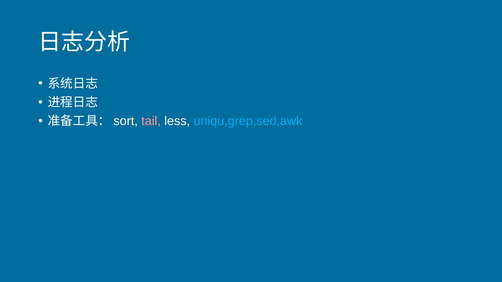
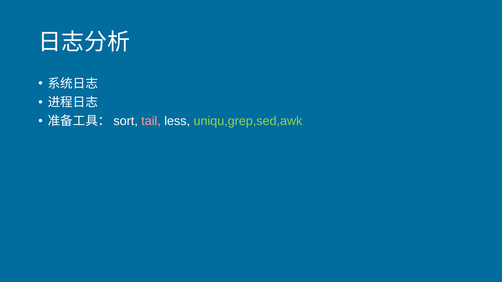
uniqu,grep,sed,awk colour: light blue -> light green (248, 121)
